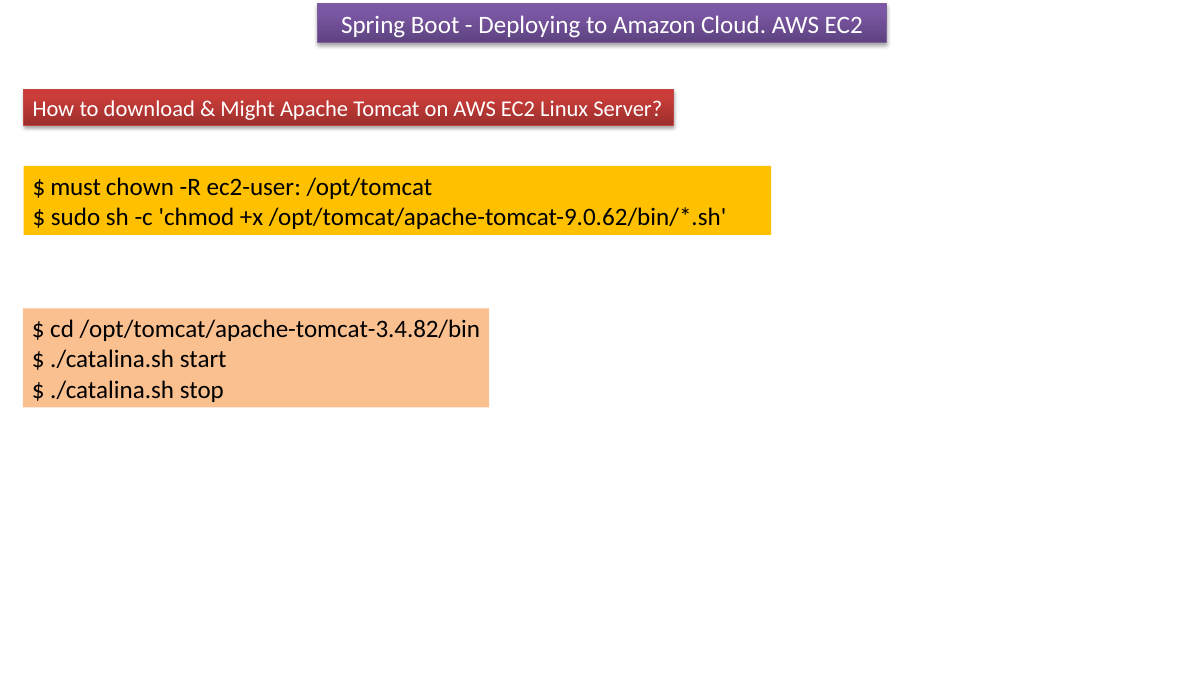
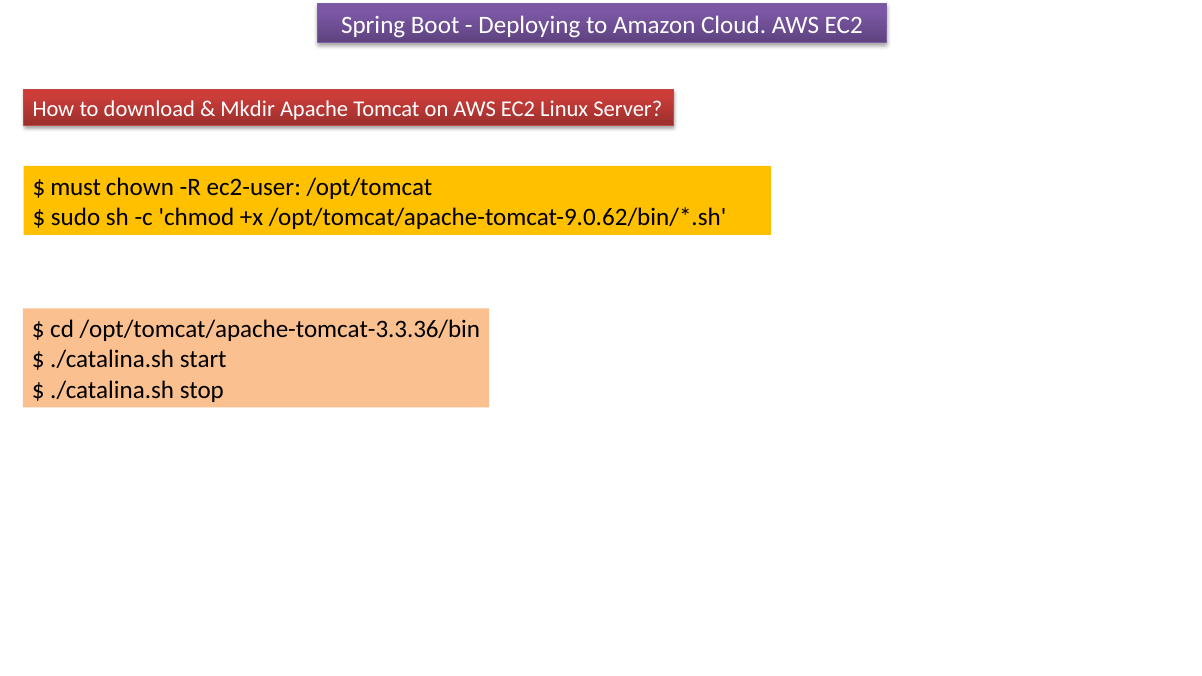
Might: Might -> Mkdir (248, 109)
/opt/tomcat/apache-tomcat-3.4.82/bin: /opt/tomcat/apache-tomcat-3.4.82/bin -> /opt/tomcat/apache-tomcat-3.3.36/bin (280, 330)
